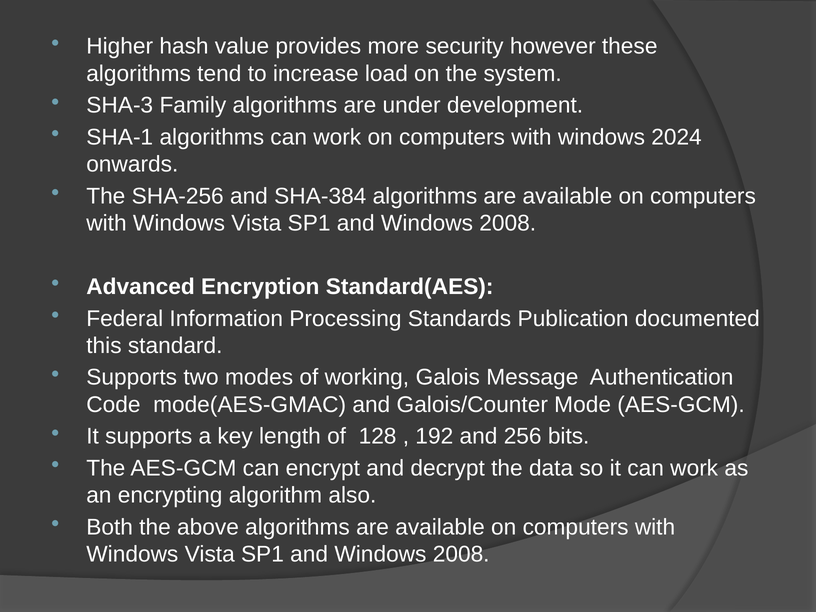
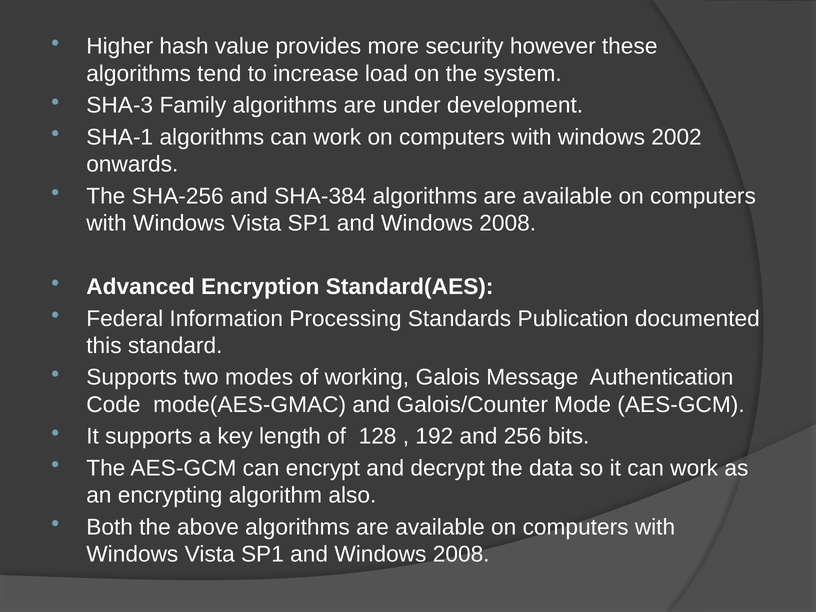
2024: 2024 -> 2002 (677, 137)
